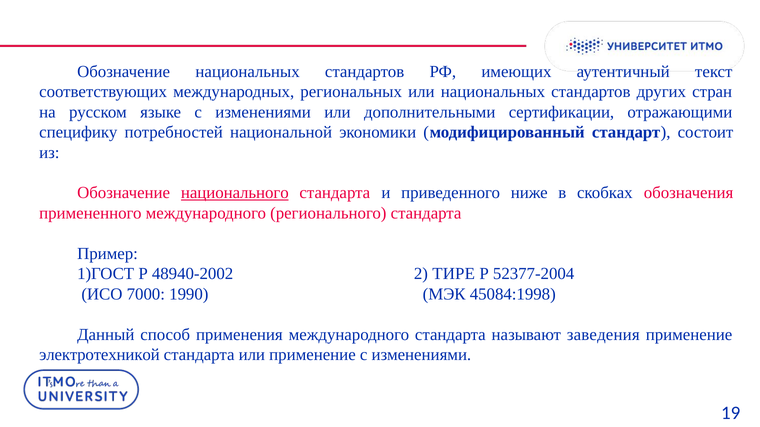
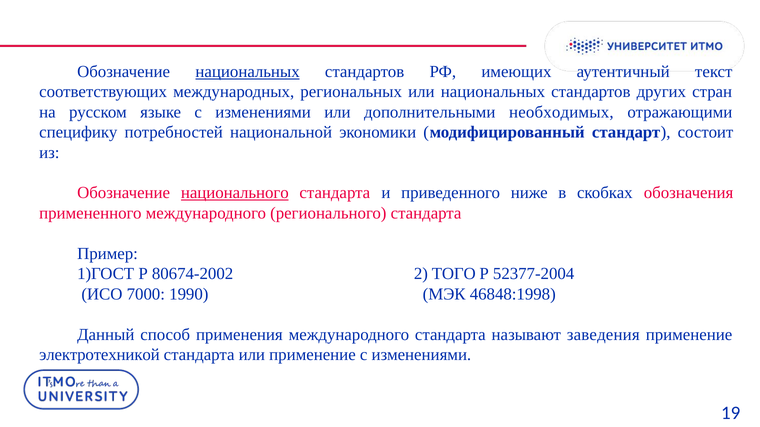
национальных underline: none -> present (248, 72)
сертификации: сертификации -> необходимых (561, 112)
48940-2002: 48940-2002 -> 80674-2002 (193, 274)
ТИРЕ: ТИРЕ -> ТОГО (454, 274)
45084:1998: 45084:1998 -> 46848:1998 (513, 294)
